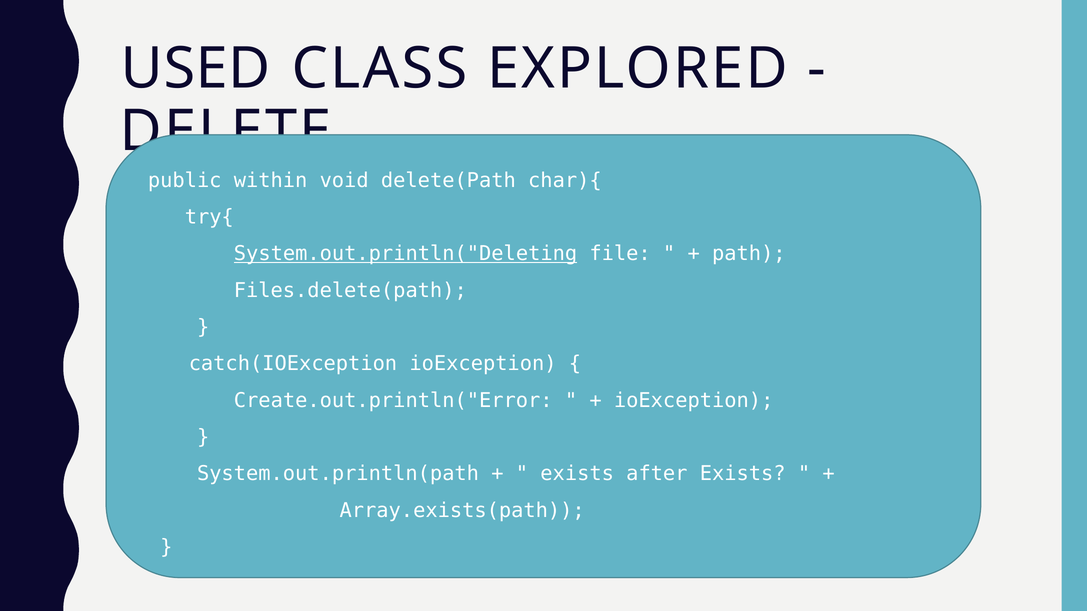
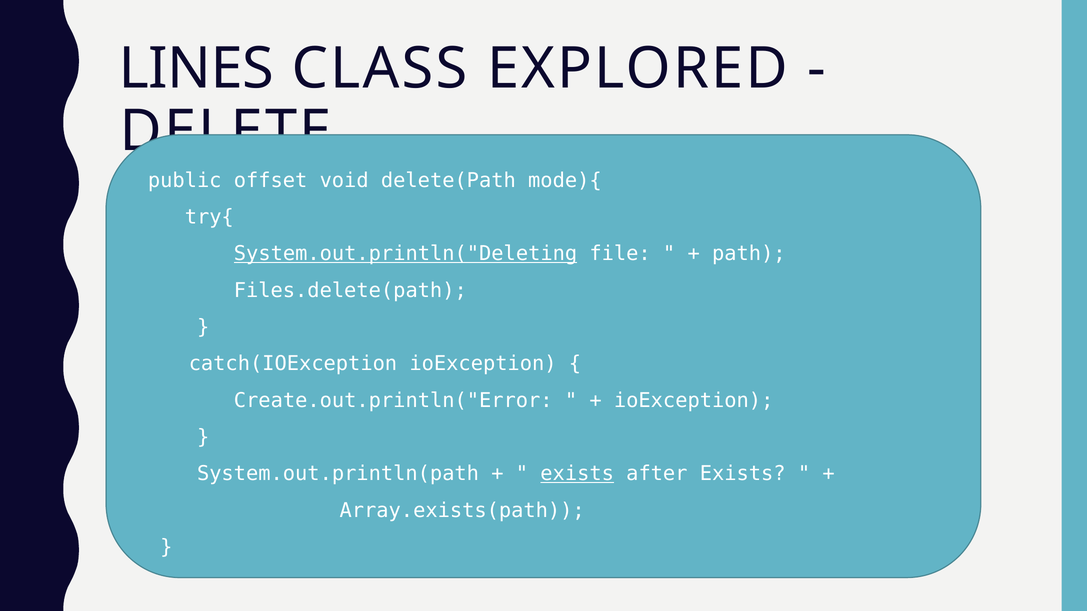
USED: USED -> LINES (196, 69)
within: within -> offset (271, 181)
char){: char){ -> mode){ (565, 181)
exists underline: none -> present (577, 474)
